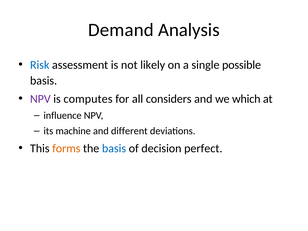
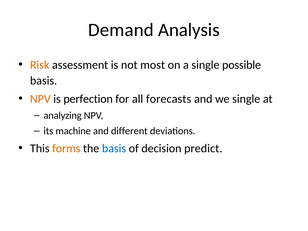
Risk colour: blue -> orange (40, 65)
likely: likely -> most (153, 65)
NPV colour: purple -> orange (40, 99)
computes: computes -> perfection (88, 99)
considers: considers -> forecasts (169, 99)
we which: which -> single (246, 99)
influence: influence -> analyzing (63, 115)
perfect: perfect -> predict (203, 148)
